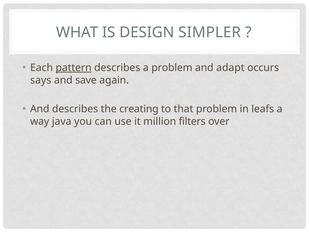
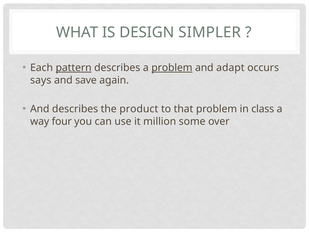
problem underline: none -> present (172, 68)
creating: creating -> product (139, 109)
leafs: leafs -> class (263, 109)
java: java -> four (62, 121)
filters: filters -> some (192, 121)
